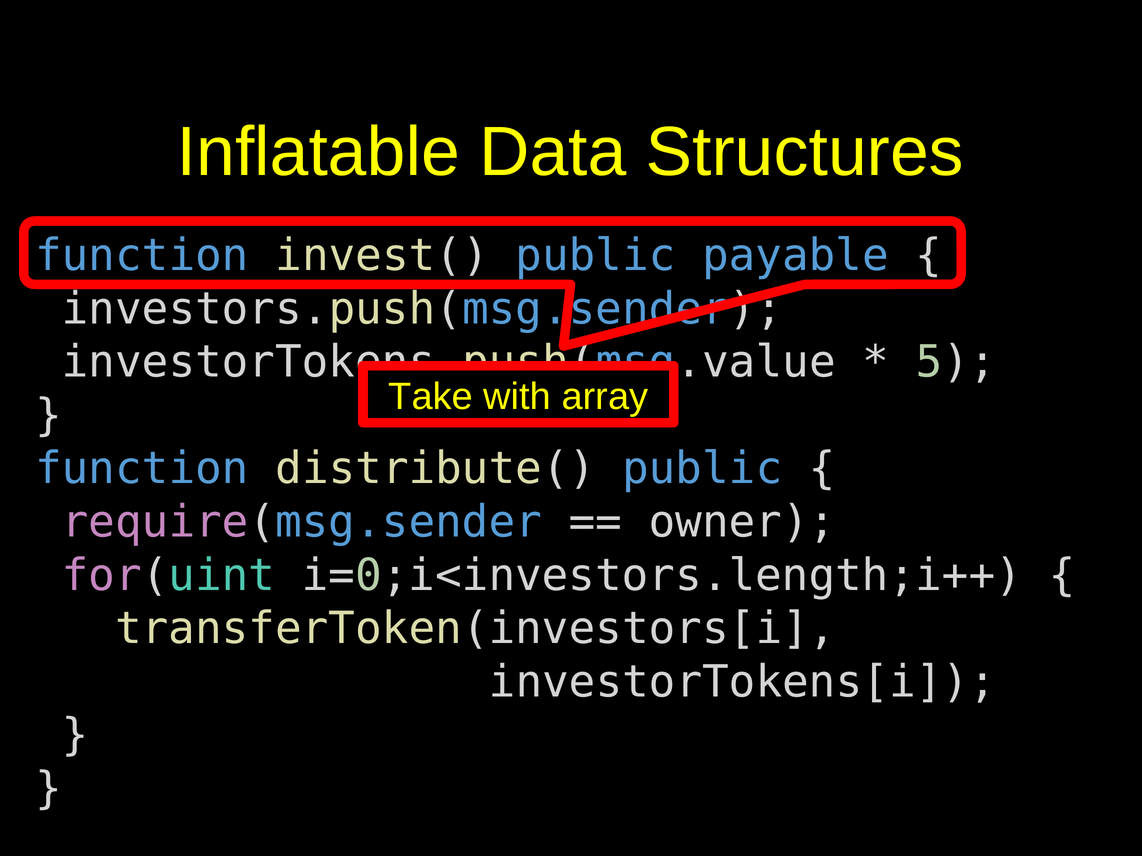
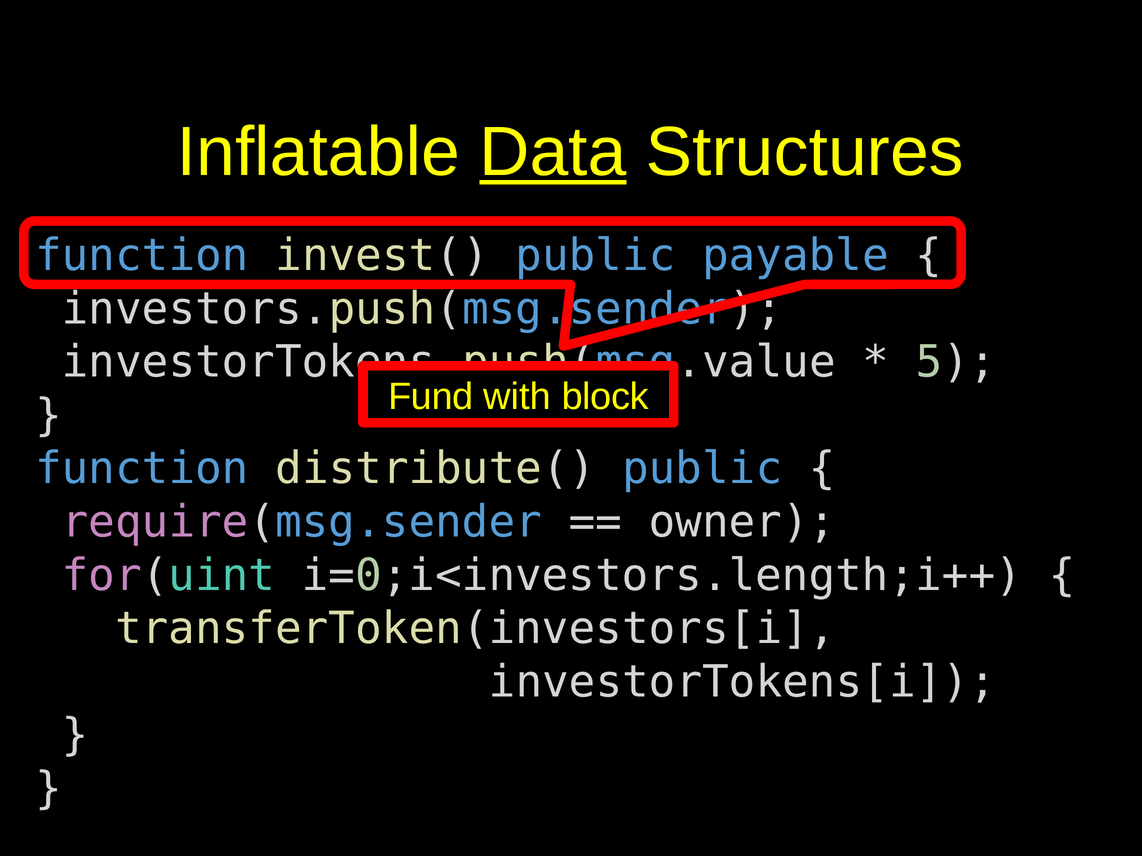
Data underline: none -> present (553, 152)
Take: Take -> Fund (431, 397)
array: array -> block (605, 397)
